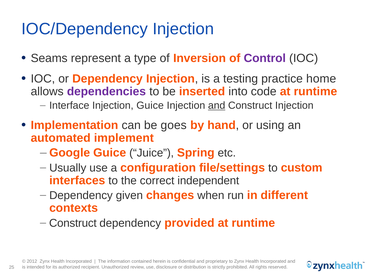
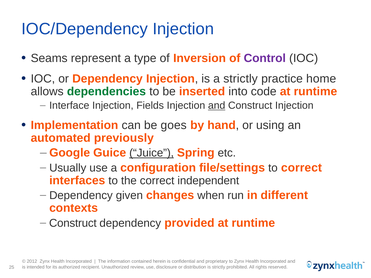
a testing: testing -> strictly (241, 79)
dependencies colour: purple -> green (106, 92)
Injection Guice: Guice -> Fields (150, 106)
implement: implement -> previously (124, 138)
Juice underline: none -> present (152, 153)
to custom: custom -> correct (301, 168)
